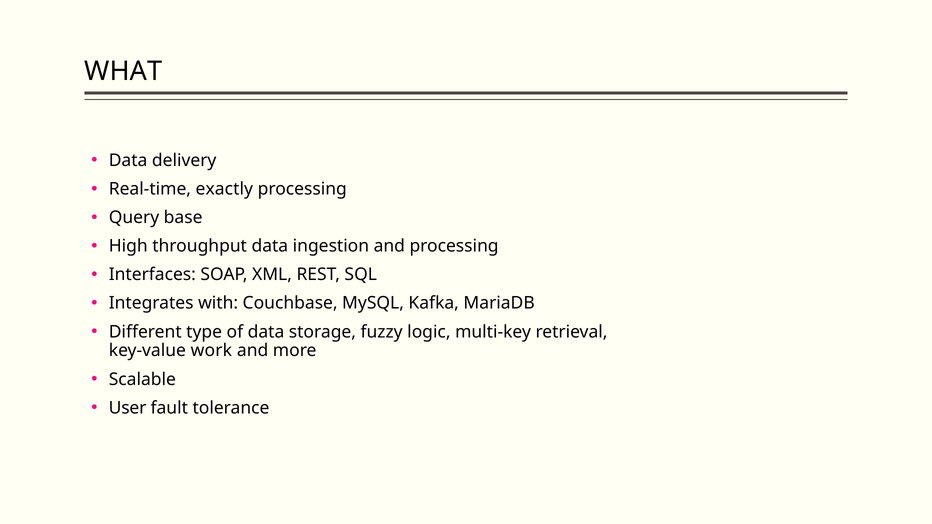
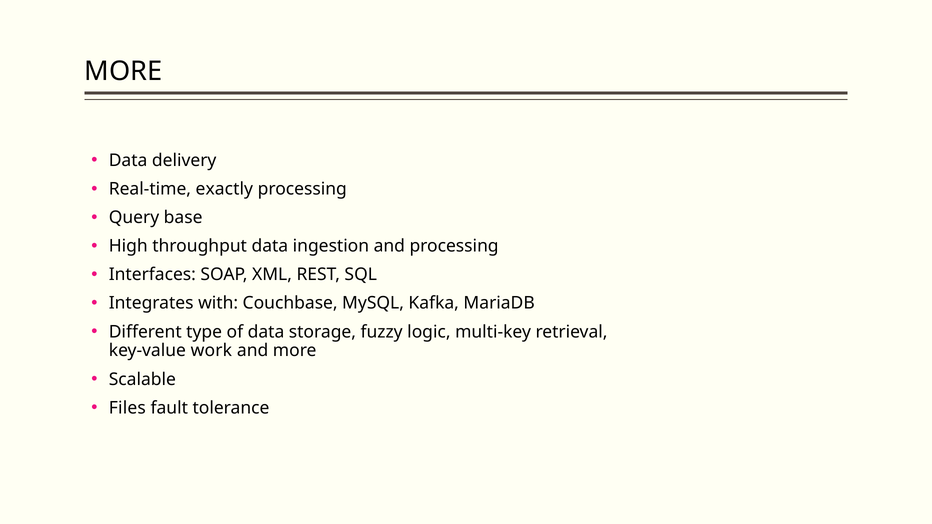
WHAT: WHAT -> MORE (123, 71)
User: User -> Files (127, 408)
